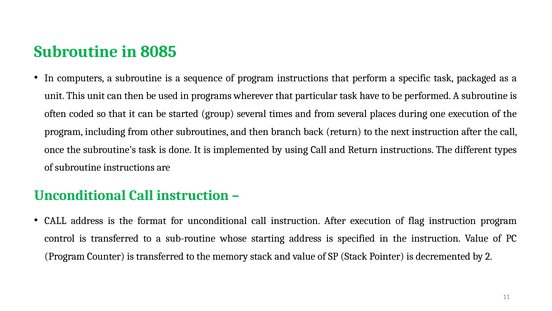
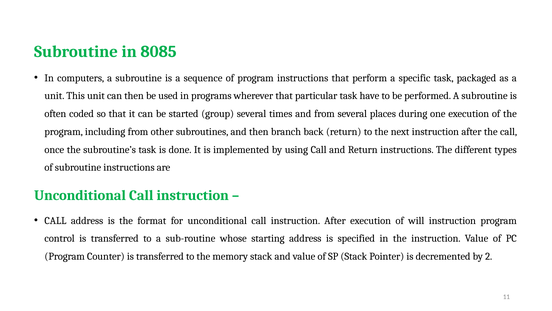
flag: flag -> will (416, 220)
